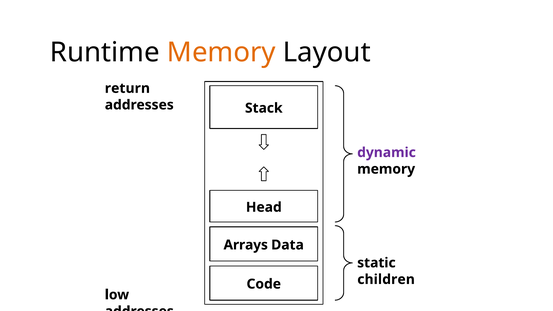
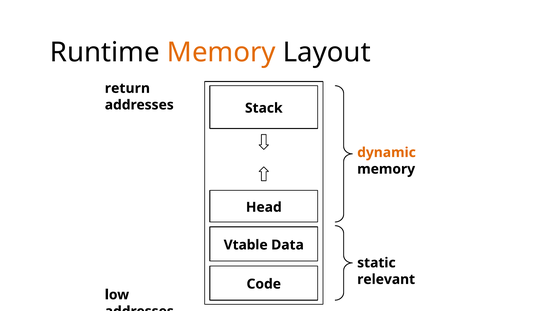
dynamic colour: purple -> orange (387, 153)
Arrays: Arrays -> Vtable (246, 245)
children: children -> relevant (386, 279)
